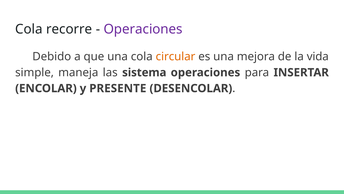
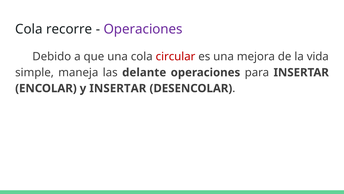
circular colour: orange -> red (176, 57)
sistema: sistema -> delante (144, 72)
y PRESENTE: PRESENTE -> INSERTAR (118, 88)
